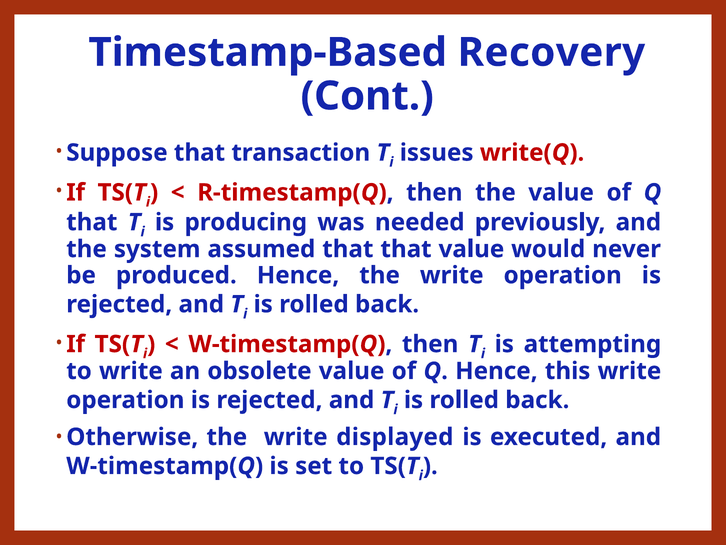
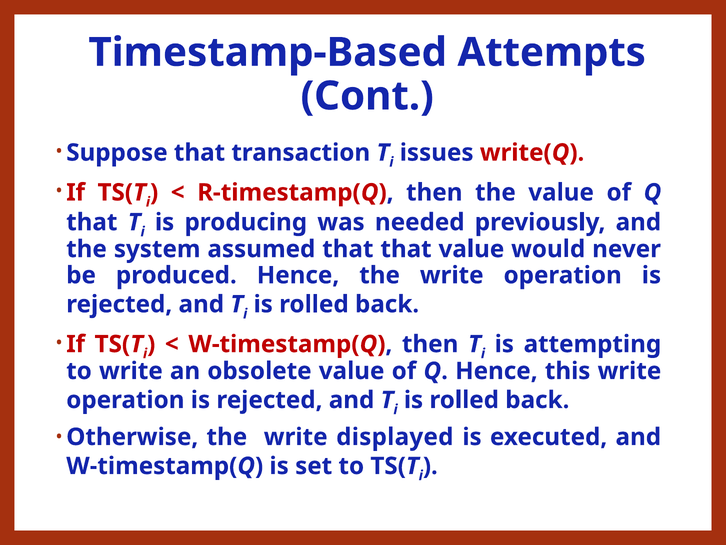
Recovery: Recovery -> Attempts (552, 52)
